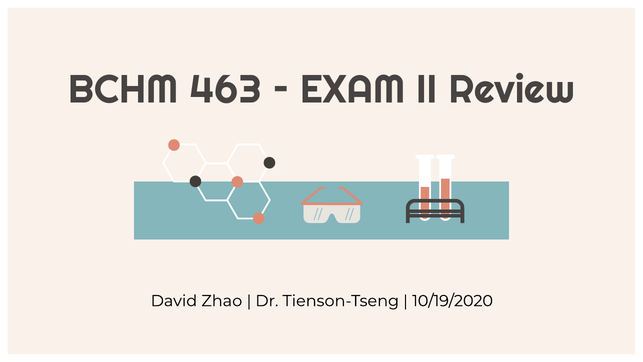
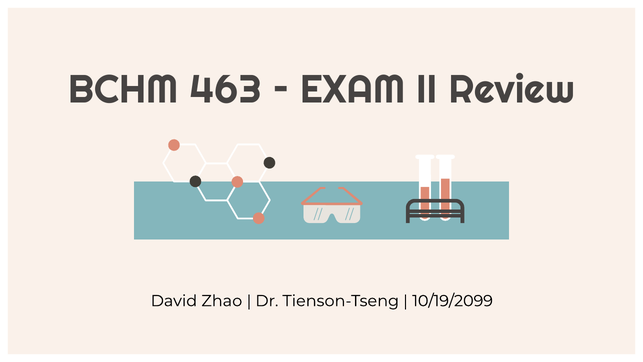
10/19/2020: 10/19/2020 -> 10/19/2099 (453, 301)
